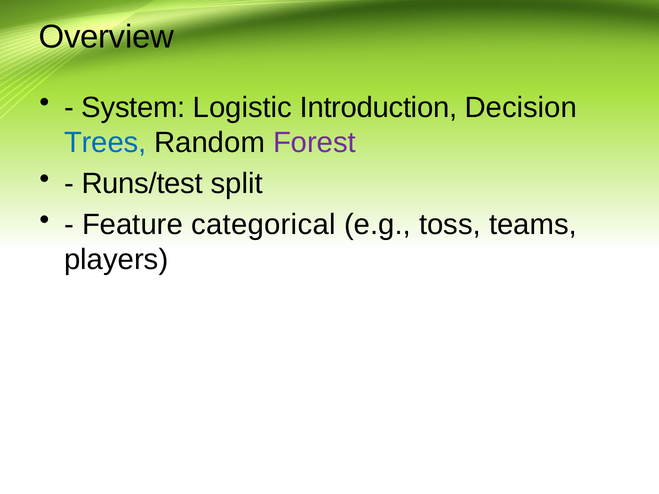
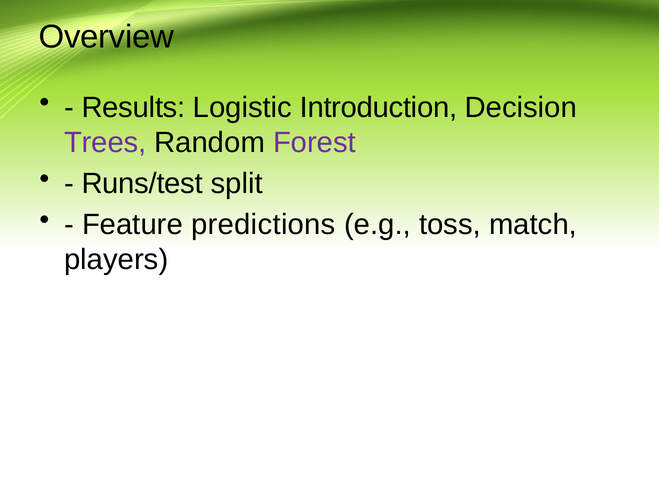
System: System -> Results (133, 108)
Trees colour: blue -> purple (105, 143)
categorical: categorical -> predictions (263, 225)
teams: teams -> match (533, 225)
